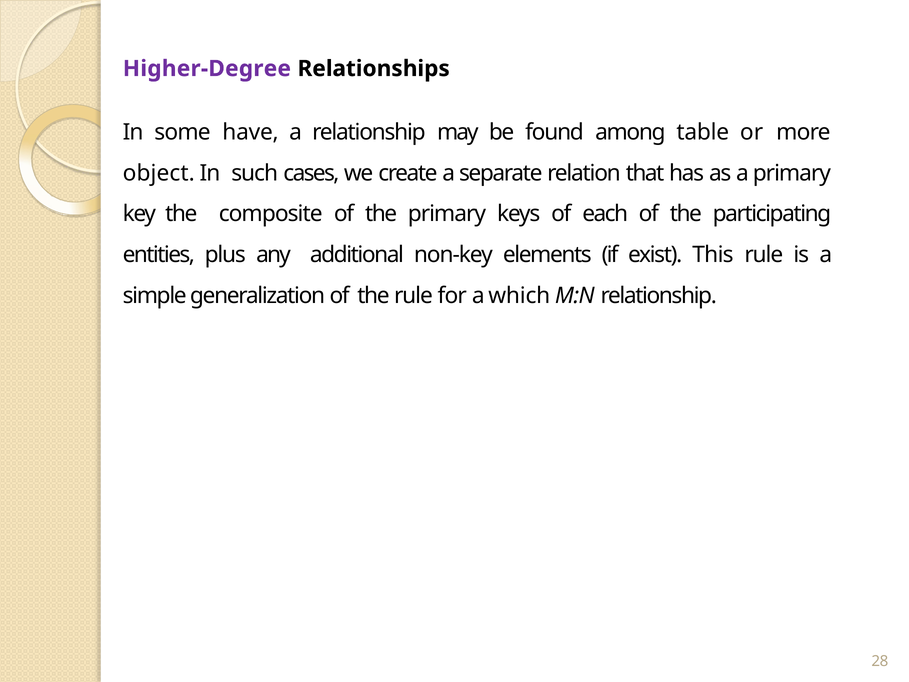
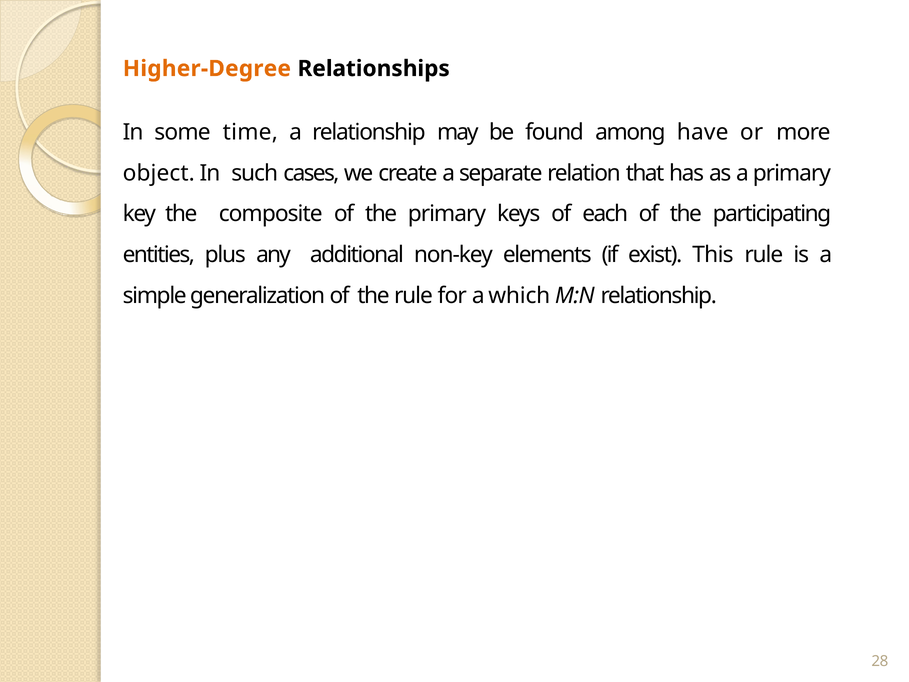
Higher-Degree colour: purple -> orange (207, 69)
have: have -> time (250, 132)
table: table -> have (703, 132)
